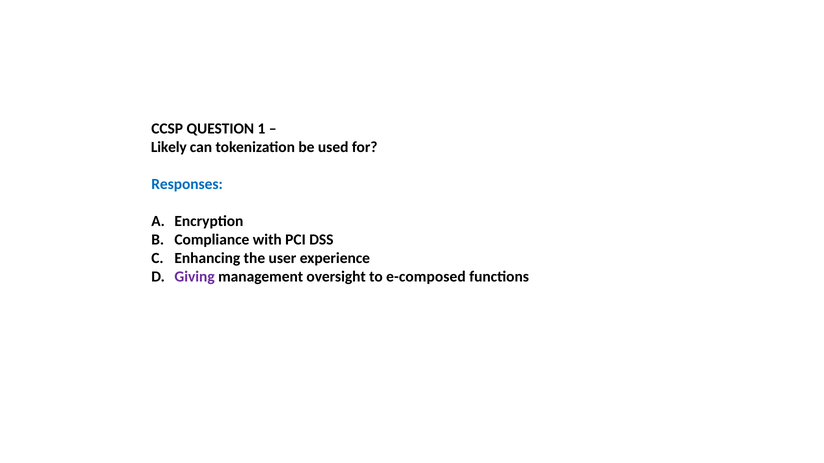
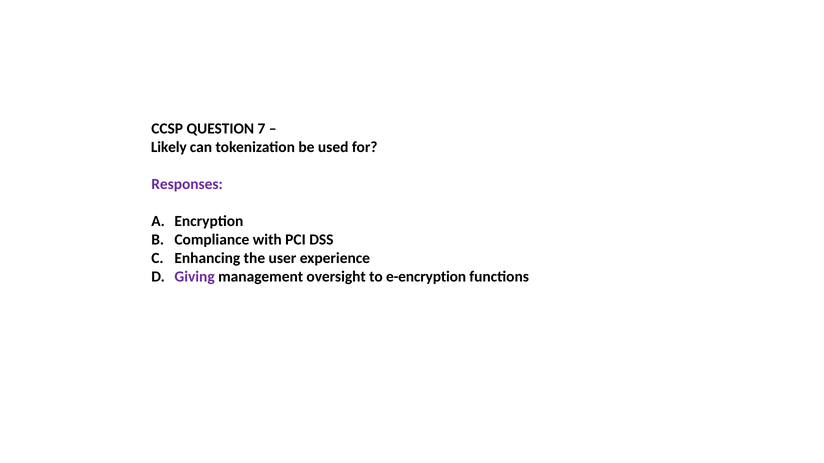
1: 1 -> 7 (261, 129)
Responses colour: blue -> purple (187, 184)
e-composed: e-composed -> e-encryption (426, 277)
